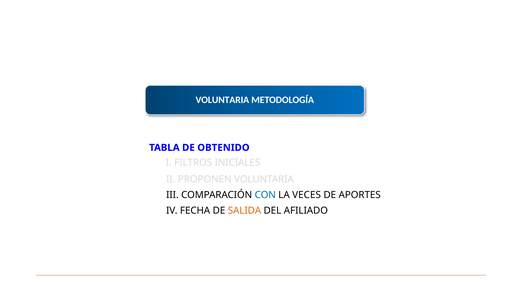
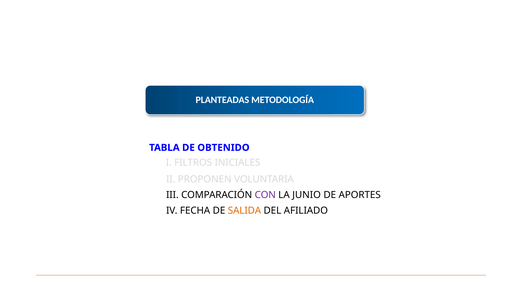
VOLUNTARIA: VOLUNTARIA -> PLANTEADAS (222, 100)
CON colour: blue -> purple (265, 195)
VECES: VECES -> JUNIO (307, 195)
